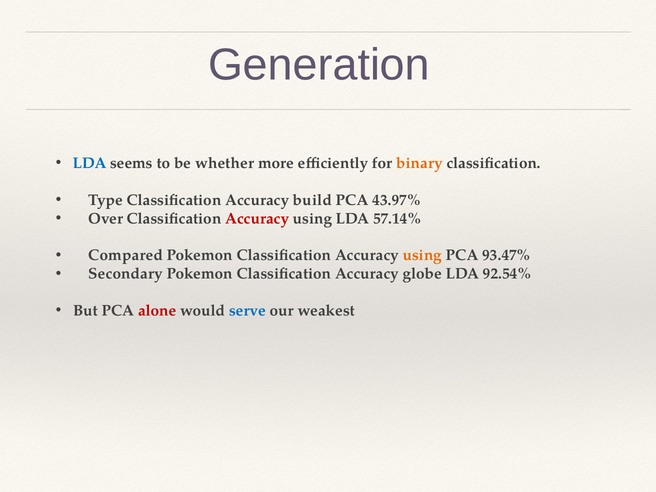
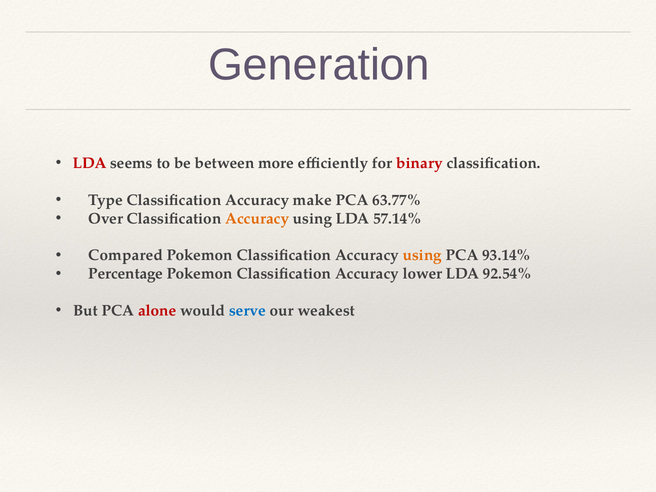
LDA colour: blue -> red (90, 163)
whether: whether -> between (225, 163)
binary colour: orange -> red (419, 163)
build: build -> make (312, 200)
43.97%: 43.97% -> 63.77% (397, 200)
Accuracy colour: red -> orange (257, 218)
93.47%: 93.47% -> 93.14% (506, 255)
Secondary: Secondary -> Percentage (126, 274)
globe: globe -> lower (422, 274)
